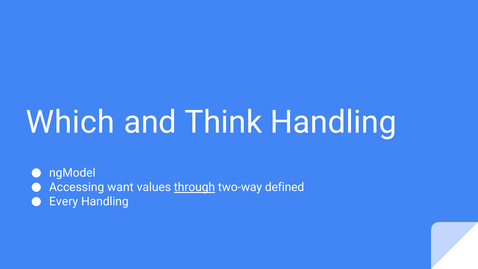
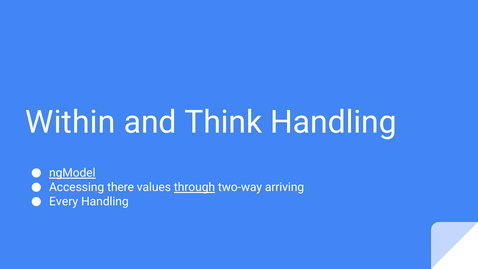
Which: Which -> Within (70, 122)
ngModel underline: none -> present (72, 173)
want: want -> there (121, 187)
defined: defined -> arriving (285, 187)
